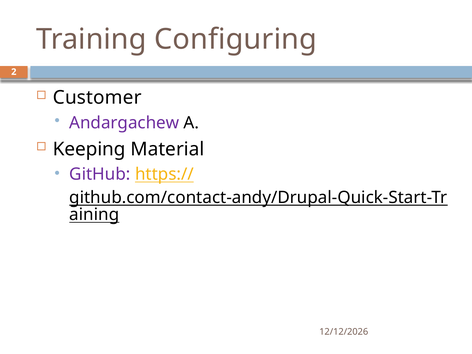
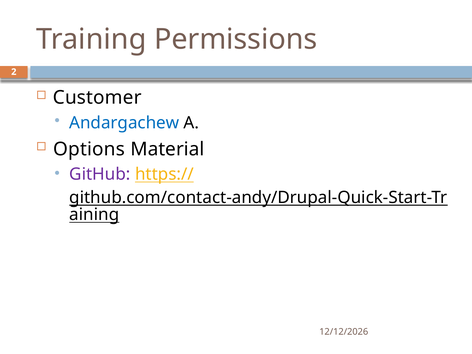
Configuring: Configuring -> Permissions (236, 39)
Andargachew colour: purple -> blue (124, 123)
Keeping: Keeping -> Options (89, 149)
